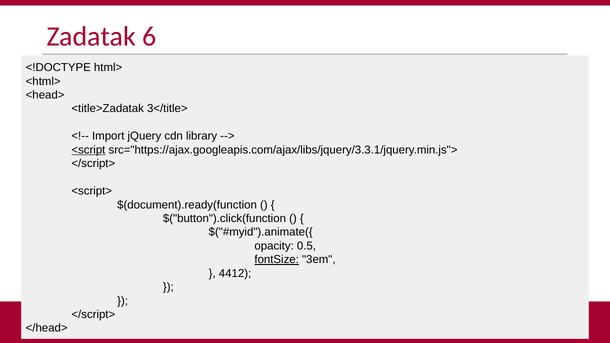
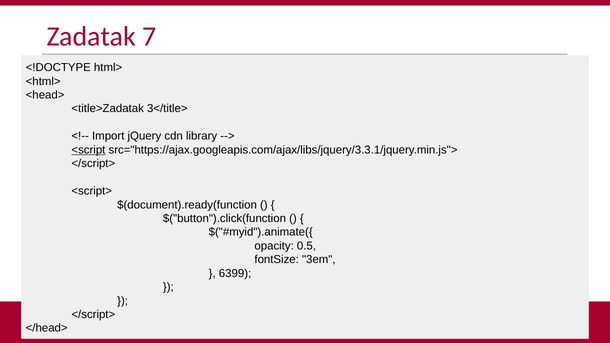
6: 6 -> 7 (149, 36)
fontSize underline: present -> none (277, 260)
4412: 4412 -> 6399 (235, 273)
